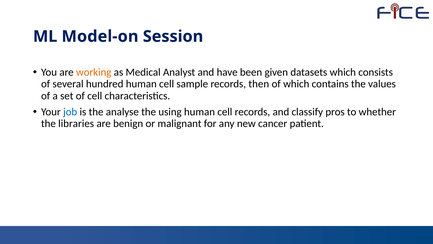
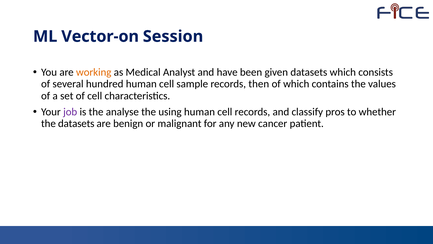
Model-on: Model-on -> Vector-on (100, 36)
job colour: blue -> purple (70, 112)
the libraries: libraries -> datasets (76, 123)
